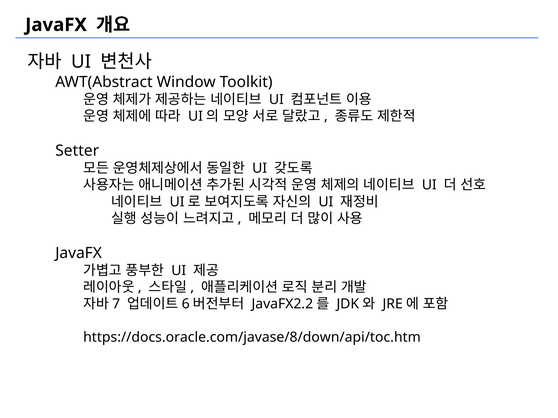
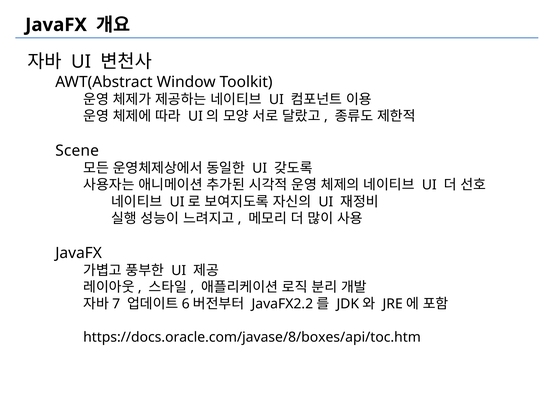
Setter: Setter -> Scene (77, 151)
https://docs.oracle.com/javase/8/down/api/toc.htm: https://docs.oracle.com/javase/8/down/api/toc.htm -> https://docs.oracle.com/javase/8/boxes/api/toc.htm (252, 338)
